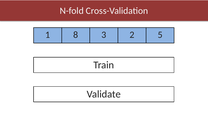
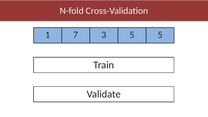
8: 8 -> 7 (76, 35)
2: 2 -> 5 (132, 35)
